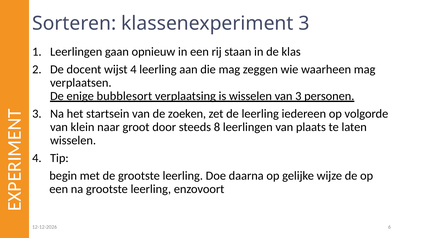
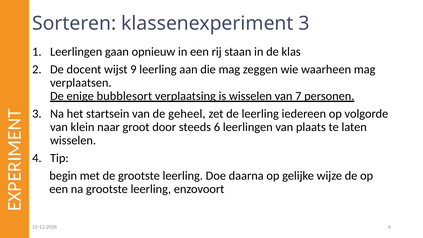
wijst 4: 4 -> 9 (133, 69)
van 3: 3 -> 7 (298, 96)
zoeken: zoeken -> geheel (187, 114)
steeds 8: 8 -> 6 (217, 127)
